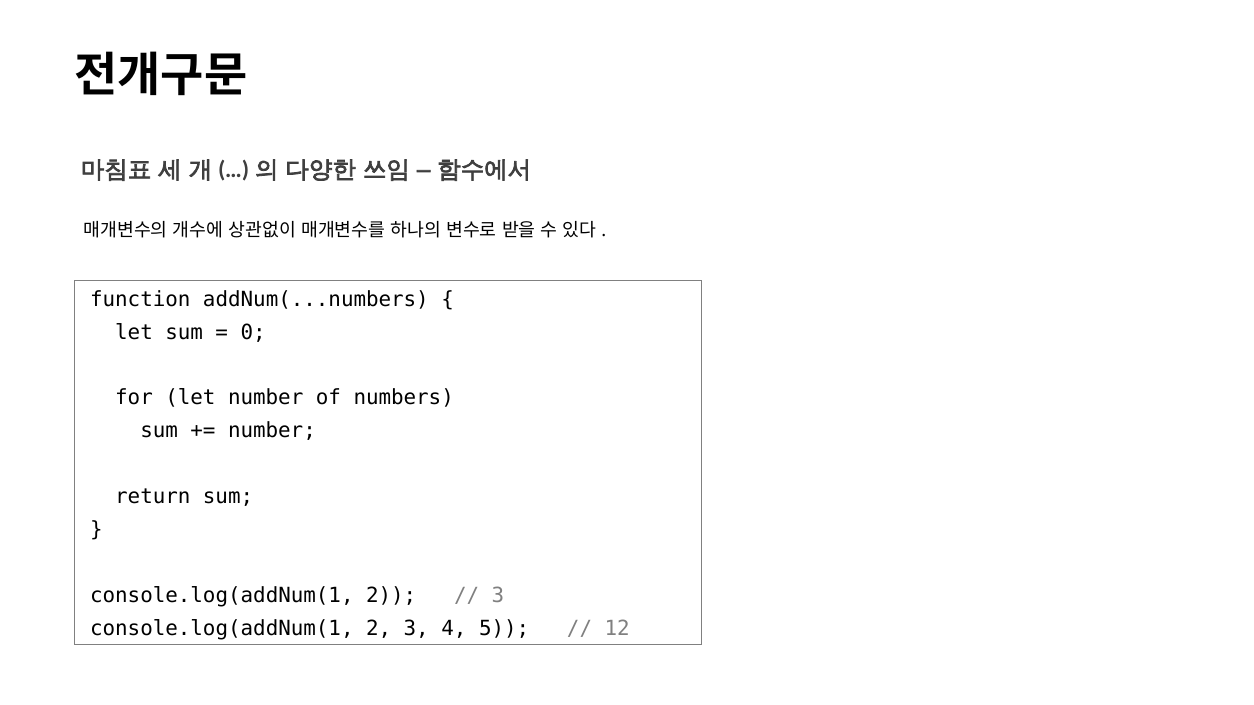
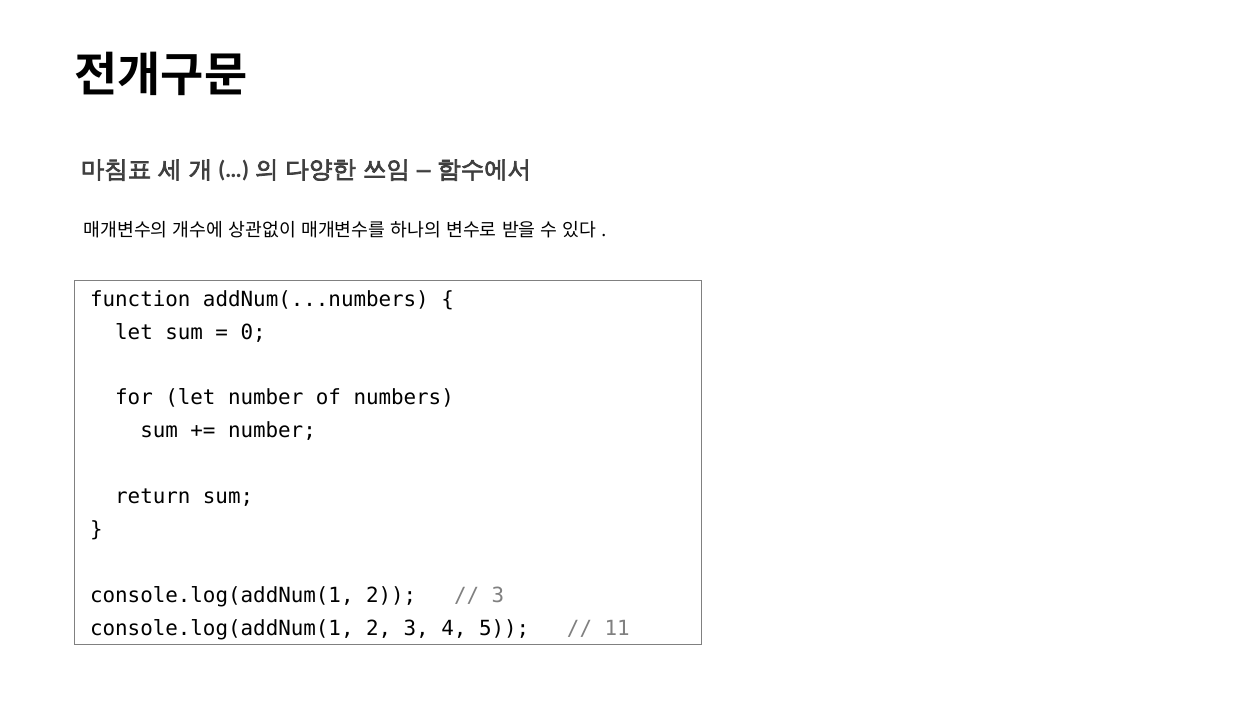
12: 12 -> 11 (617, 629)
